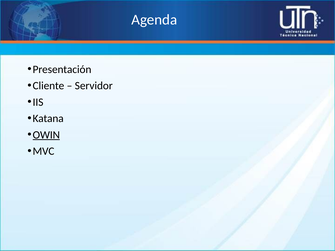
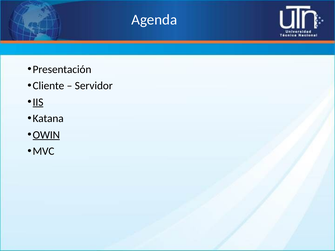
IIS underline: none -> present (38, 102)
